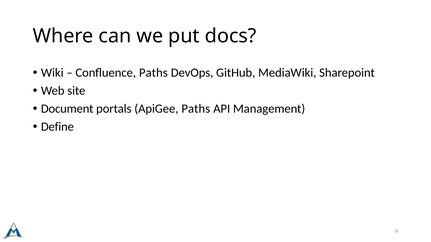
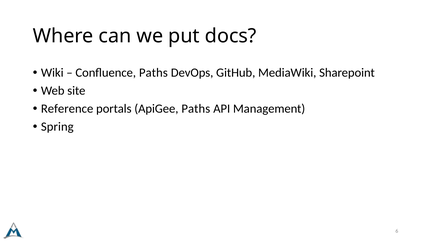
Document: Document -> Reference (67, 109)
Define: Define -> Spring (57, 127)
